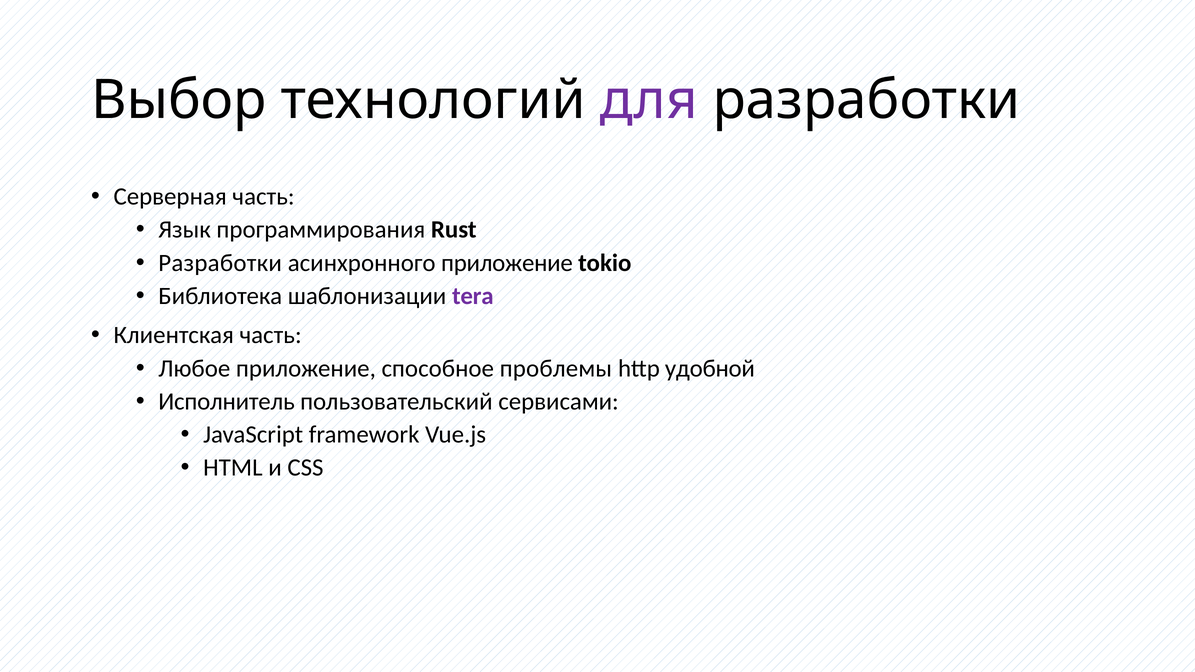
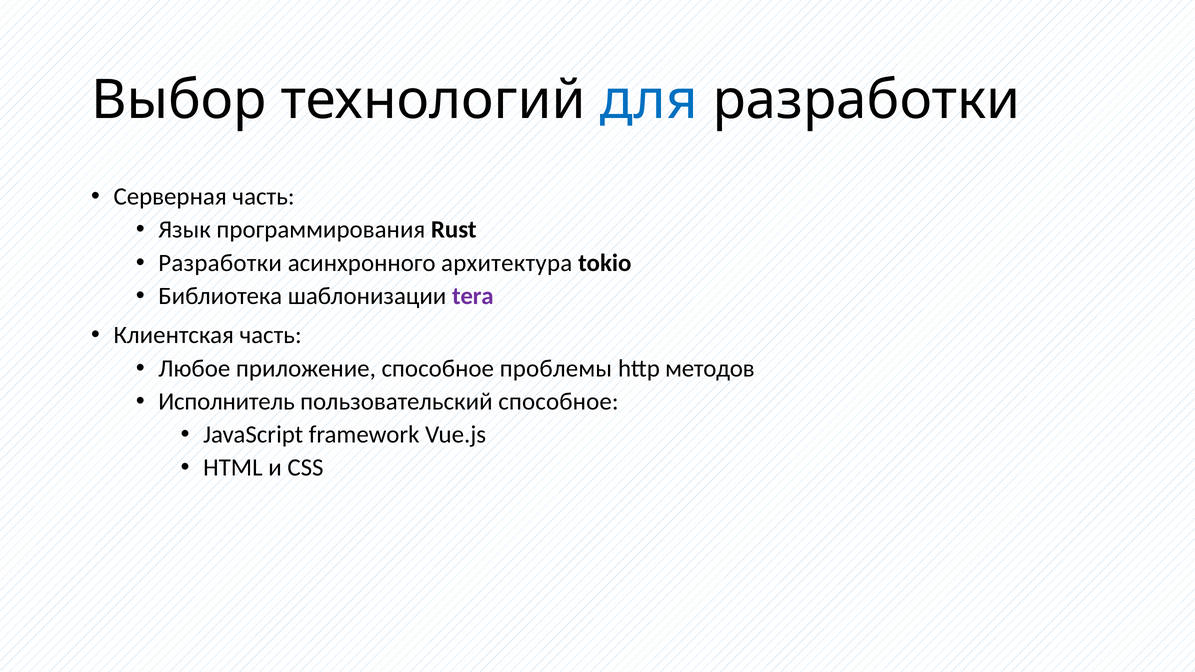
для colour: purple -> blue (649, 100)
асинхронного приложение: приложение -> архитектура (507, 263)
удобной: удобной -> методов (710, 368)
пользовательский сервисами: сервисами -> способное (558, 402)
